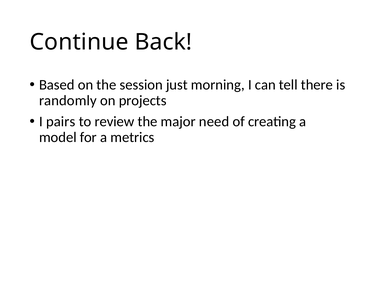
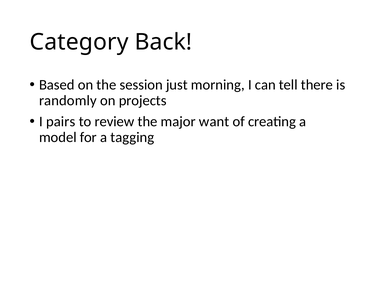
Continue: Continue -> Category (79, 42)
need: need -> want (214, 122)
metrics: metrics -> tagging (132, 137)
